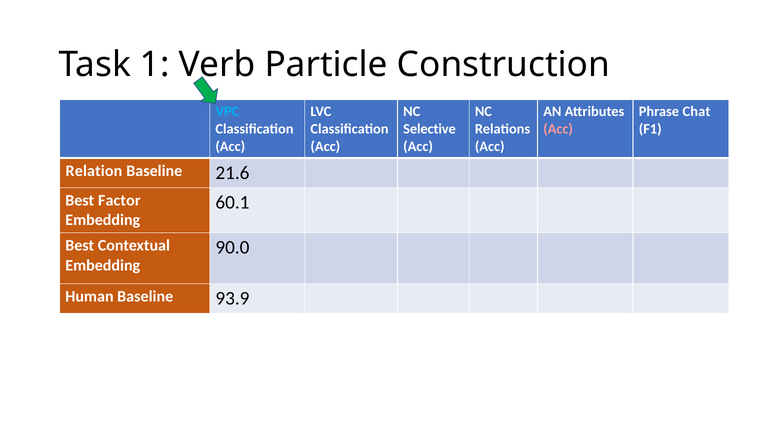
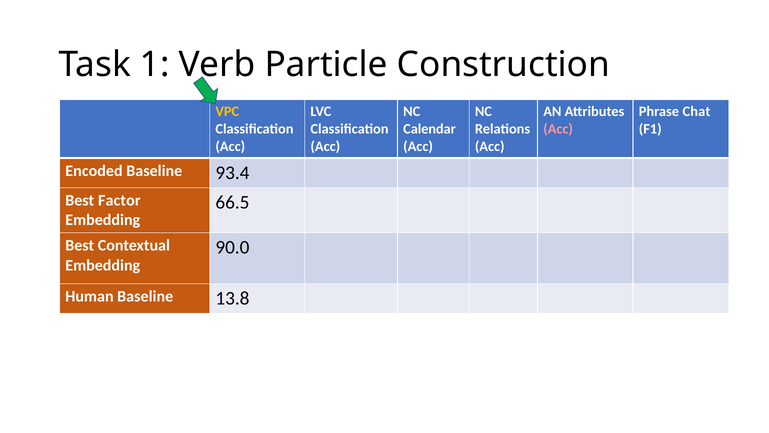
VPC colour: light blue -> yellow (227, 111)
Selective: Selective -> Calendar (429, 129)
Relation: Relation -> Encoded (94, 171)
21.6: 21.6 -> 93.4 (232, 173)
60.1: 60.1 -> 66.5 (232, 202)
93.9: 93.9 -> 13.8 (232, 298)
